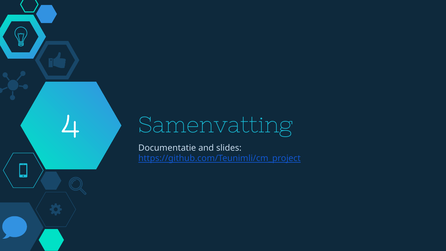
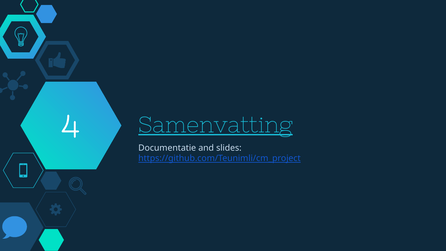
Samenvatting underline: none -> present (216, 125)
